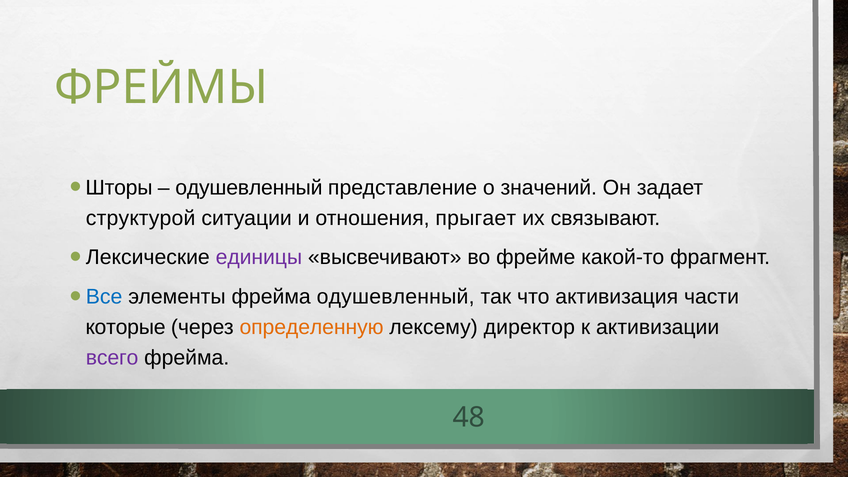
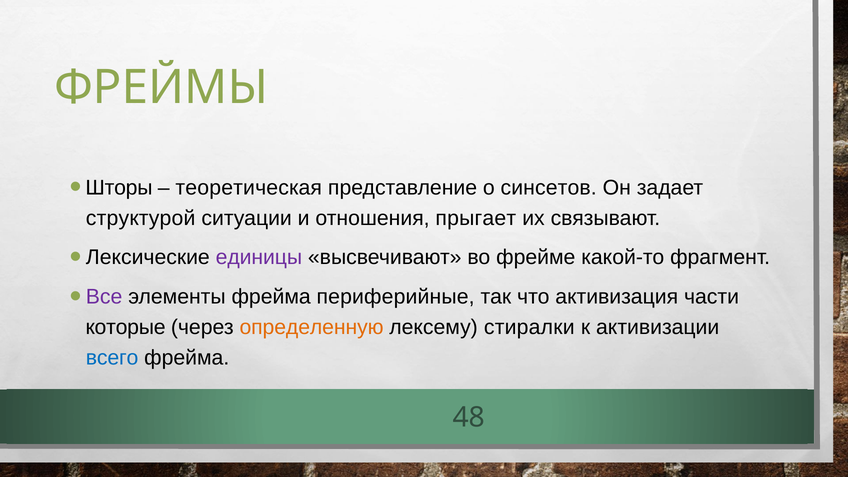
одушевленный: одушевленный -> теоретическая (249, 188)
значений: значений -> синсетов (549, 188)
Все colour: blue -> purple (104, 297)
фрейма одушевленный: одушевленный -> периферийные (396, 297)
директор: директор -> стиралки (529, 327)
всего colour: purple -> blue (112, 358)
